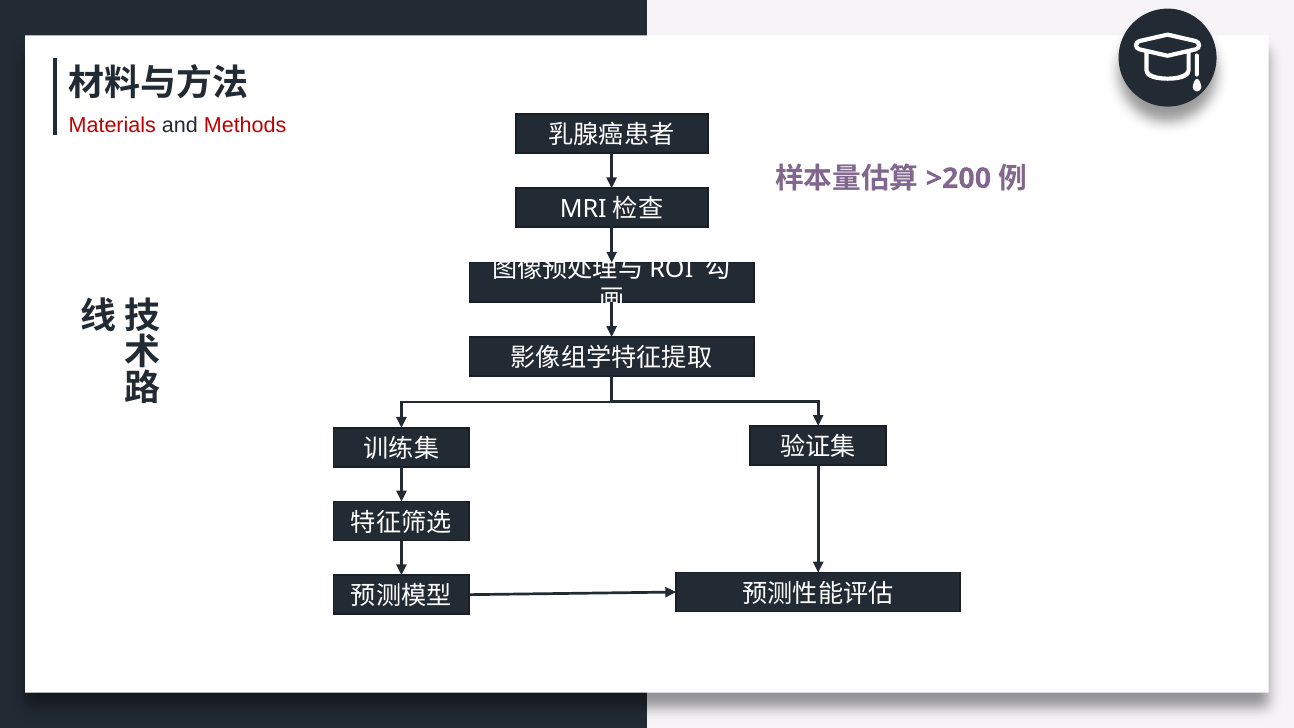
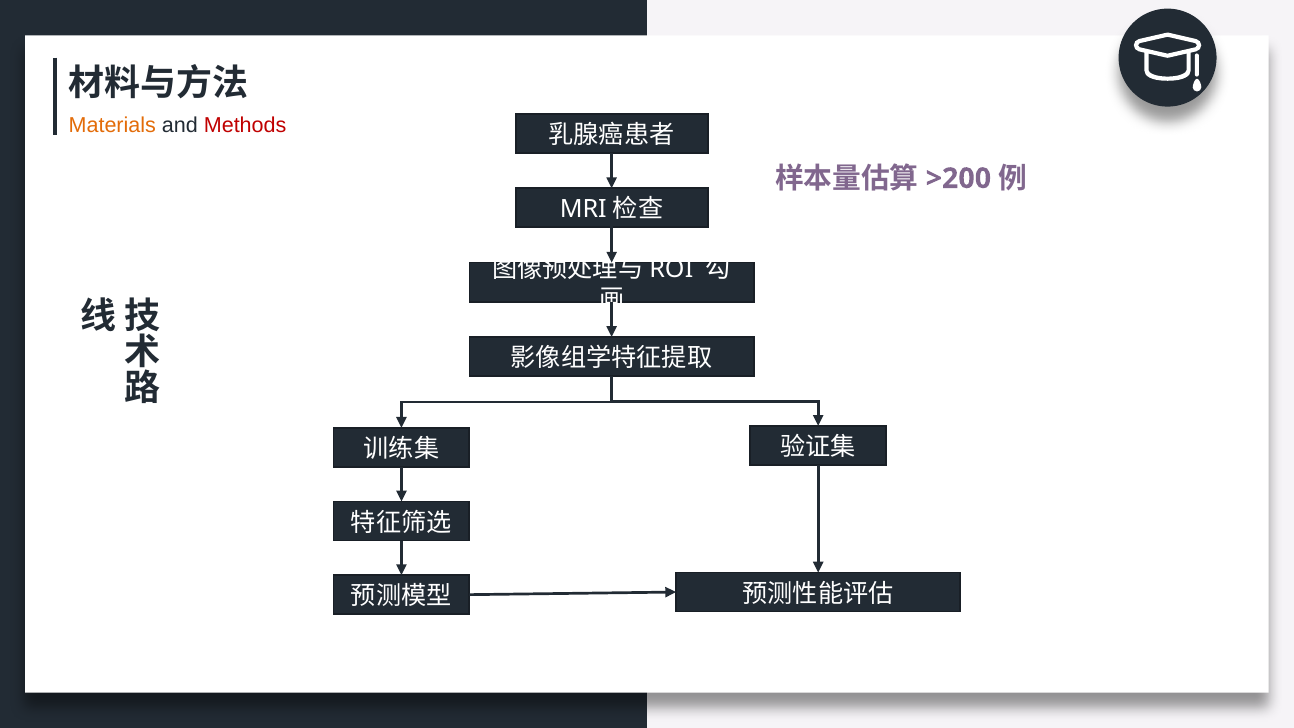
Materials colour: red -> orange (112, 126)
